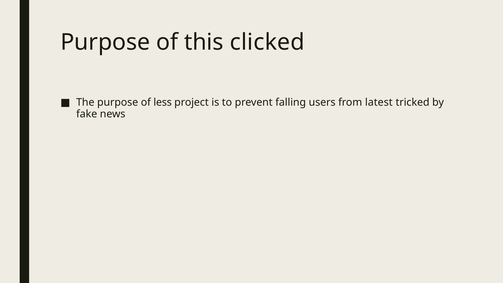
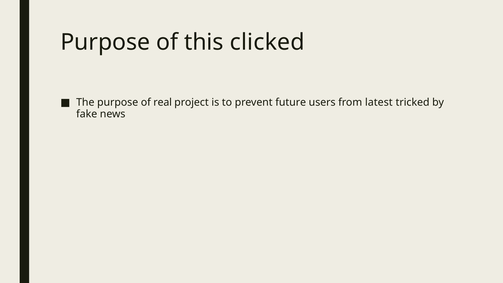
less: less -> real (163, 102)
falling: falling -> future (291, 102)
